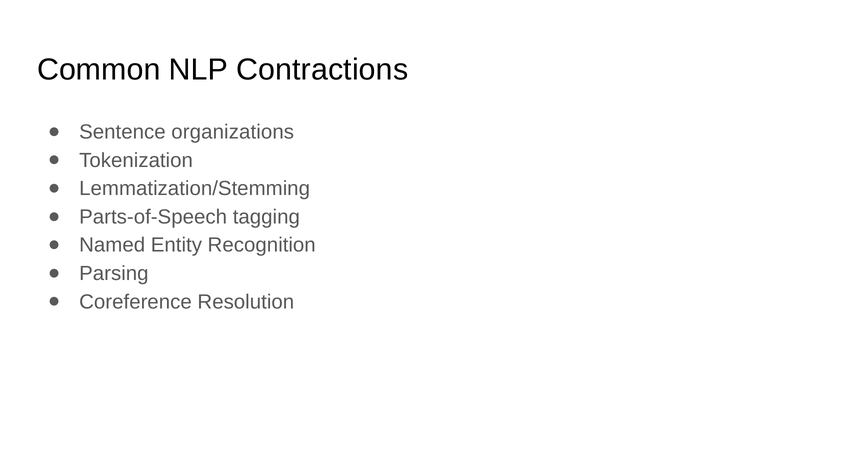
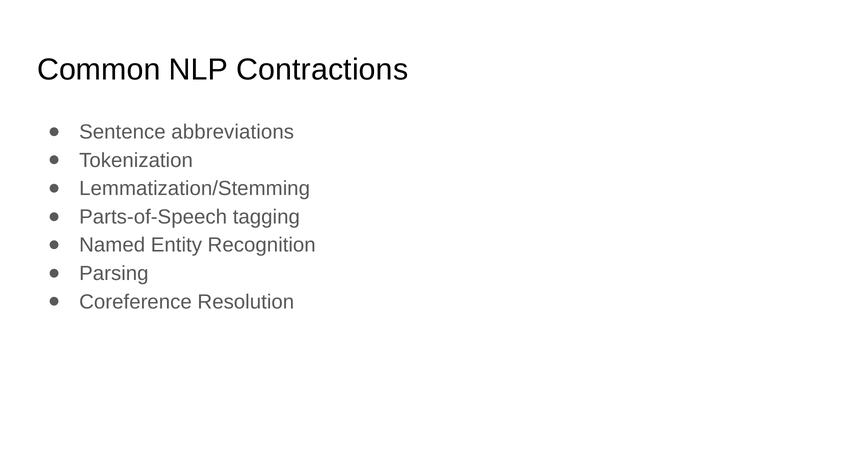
organizations: organizations -> abbreviations (233, 132)
